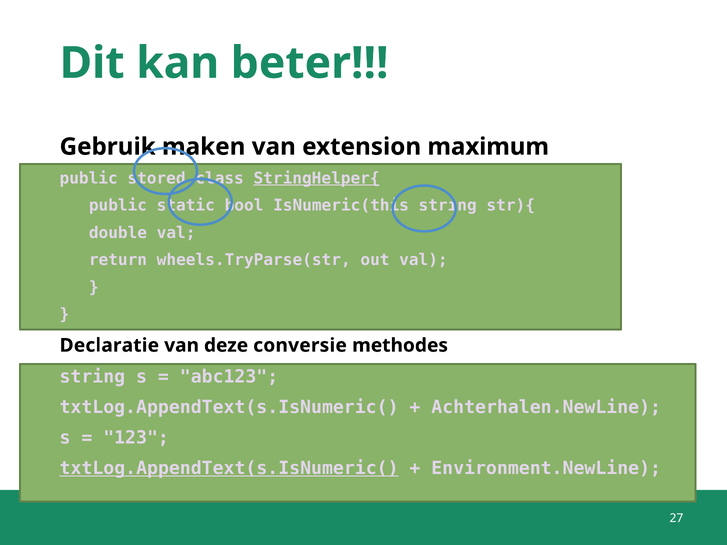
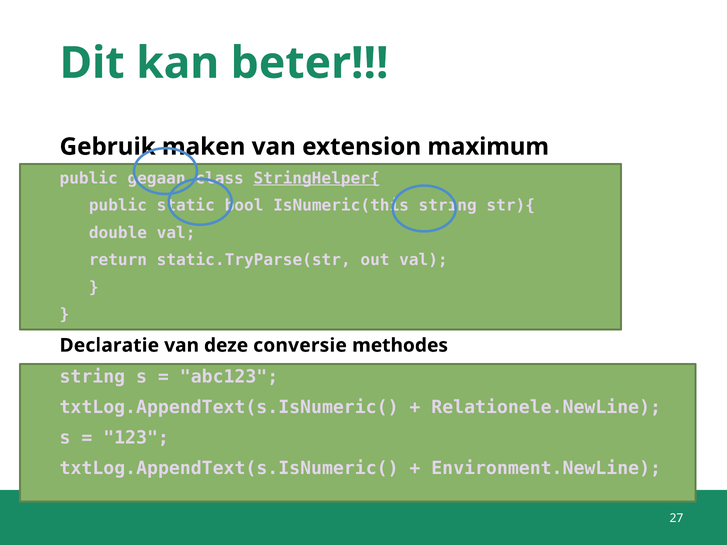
stored: stored -> gegaan (157, 178)
wheels.TryParse(str: wheels.TryParse(str -> static.TryParse(str (254, 260)
Achterhalen.NewLine: Achterhalen.NewLine -> Relationele.NewLine (546, 407)
txtLog.AppendText(s.IsNumeric( underline: present -> none (229, 468)
